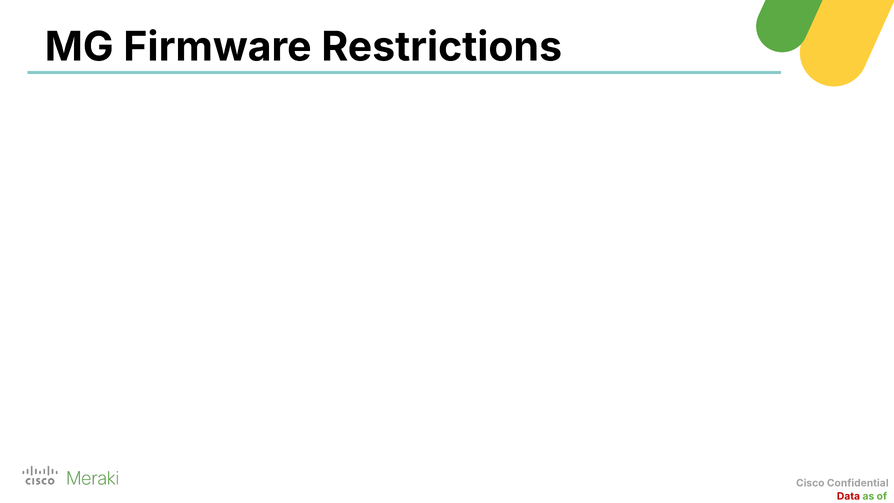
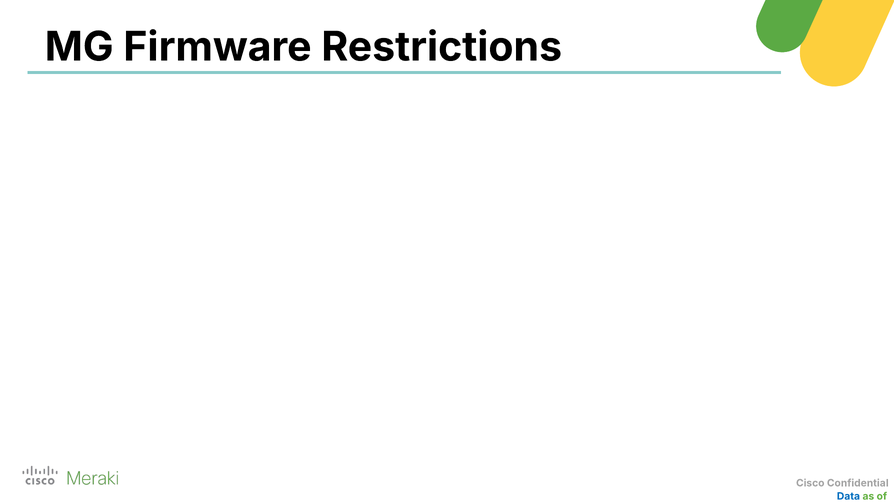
Data colour: red -> blue (848, 496)
